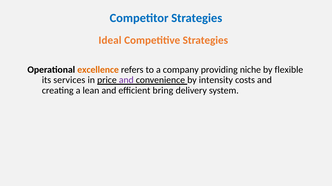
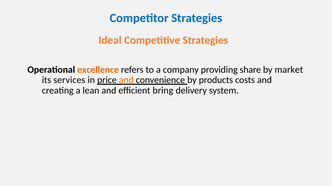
niche: niche -> share (250, 70)
flexible: flexible -> market (289, 70)
and colour: purple -> orange (126, 80)
intensity: intensity -> products (216, 80)
